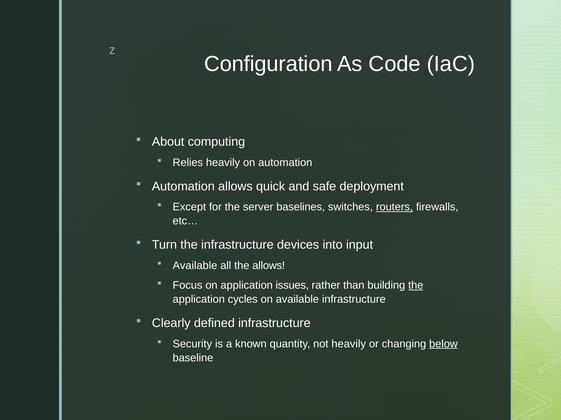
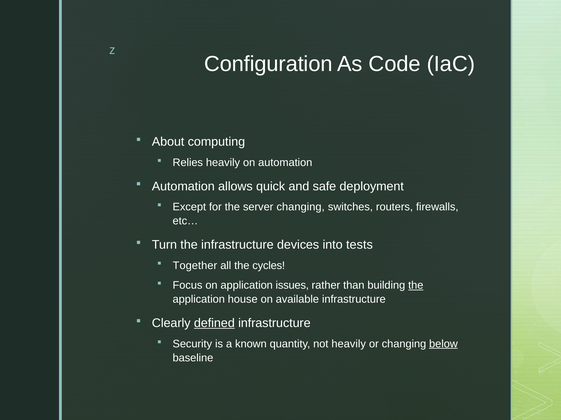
server baselines: baselines -> changing (301, 207)
routers underline: present -> none (394, 207)
input: input -> tests (359, 245)
Available: Available -> Together (195, 266)
the allows: allows -> cycles (269, 266)
cycles: cycles -> house (243, 300)
defined underline: none -> present (214, 324)
